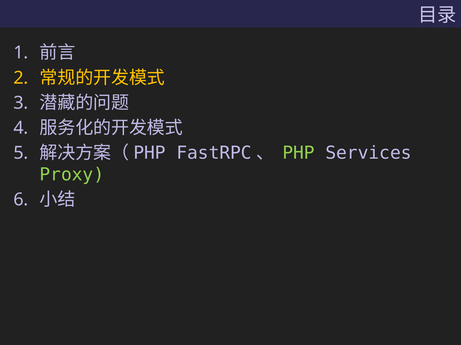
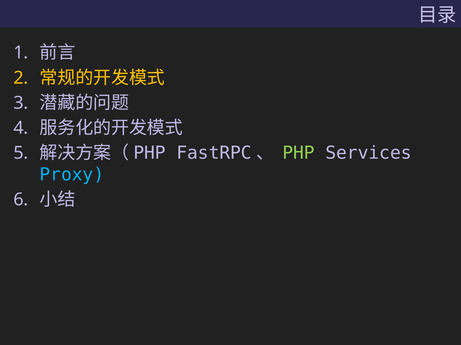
Proxy colour: light green -> light blue (72, 175)
